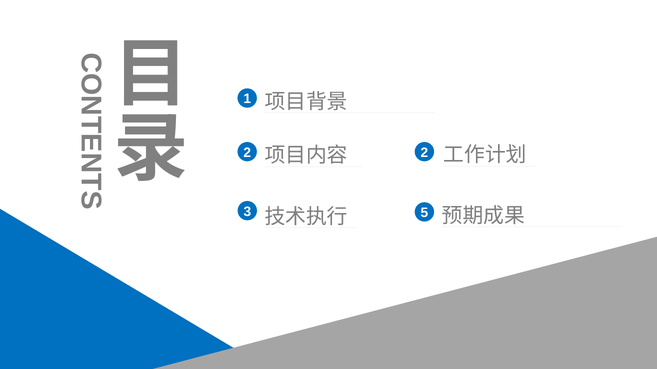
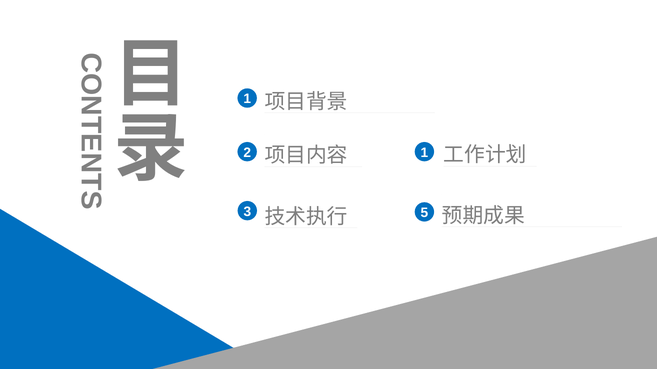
2 2: 2 -> 1 (424, 153)
